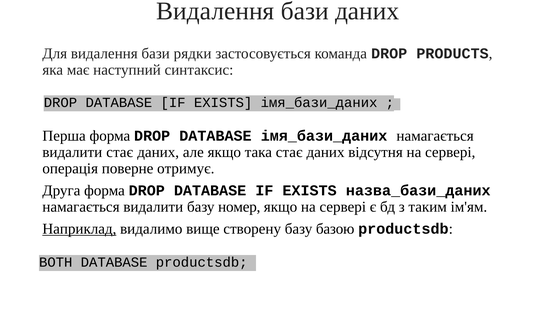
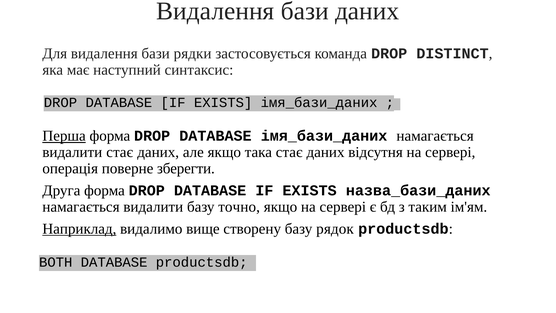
PRODUCTS: PRODUCTS -> DISTINCT (453, 53)
Перша underline: none -> present (64, 136)
отримує: отримує -> зберегти (186, 168)
номер: номер -> точно (239, 207)
базою: базою -> рядок (335, 229)
